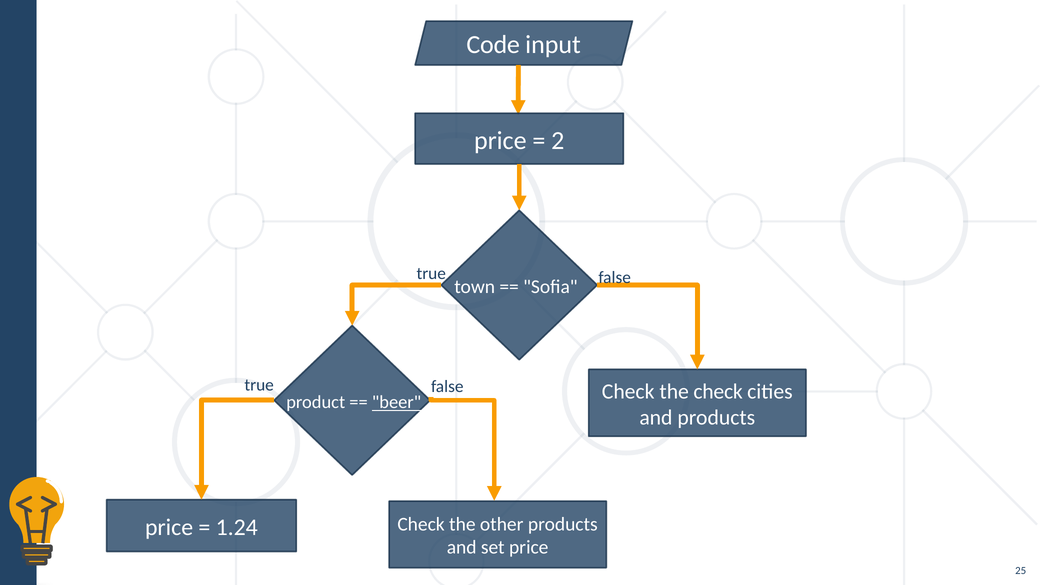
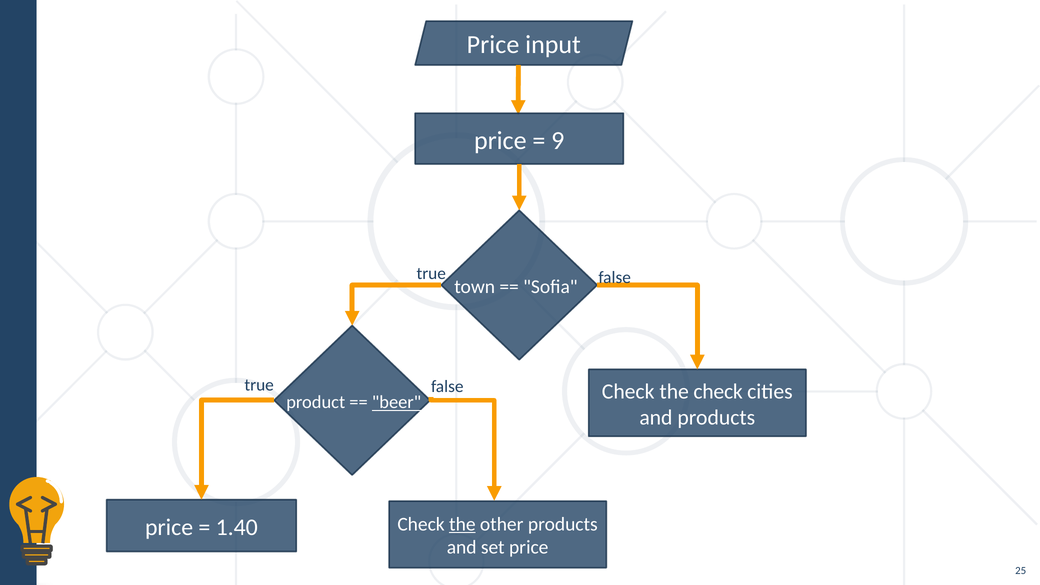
Code: Code -> Price (493, 45)
2: 2 -> 9 (558, 140)
the underline: none -> present (462, 524)
1.24: 1.24 -> 1.40 (237, 527)
